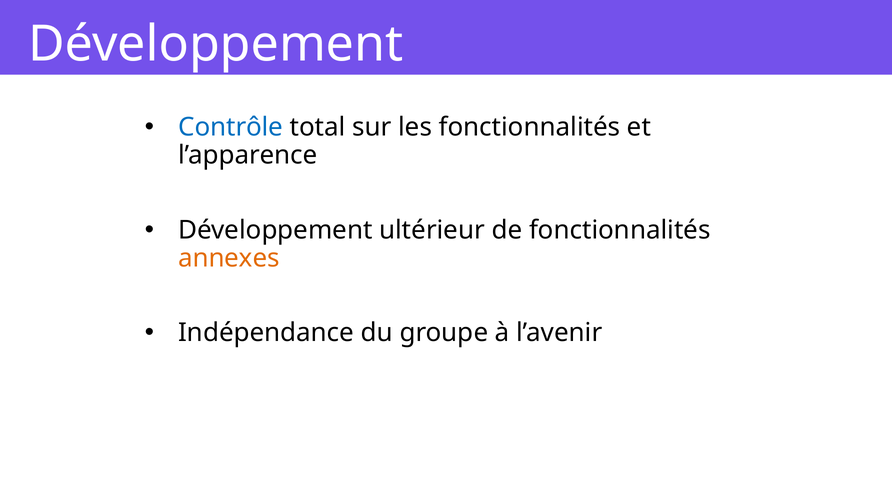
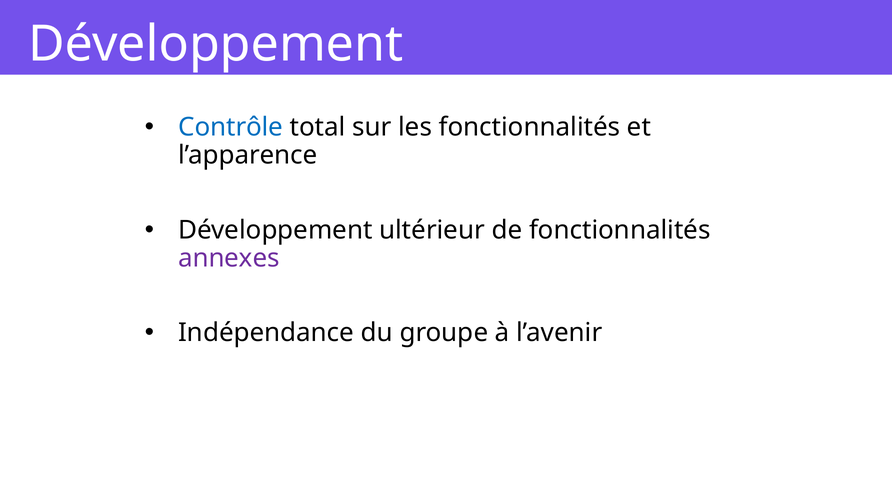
annexes colour: orange -> purple (229, 258)
